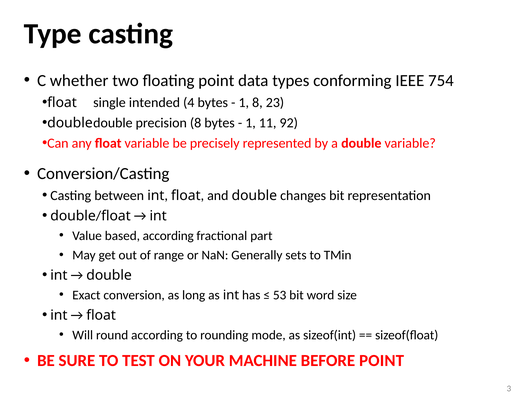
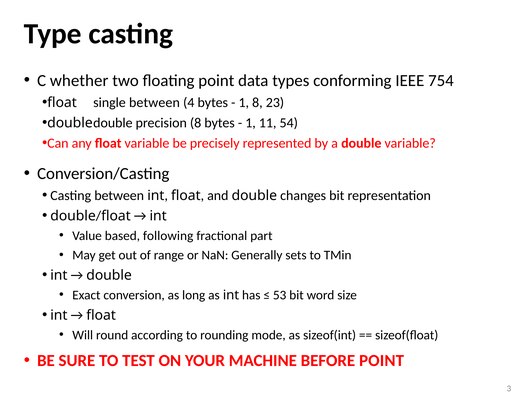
single intended: intended -> between (154, 102)
92: 92 -> 54 (289, 123)
based according: according -> following (168, 236)
